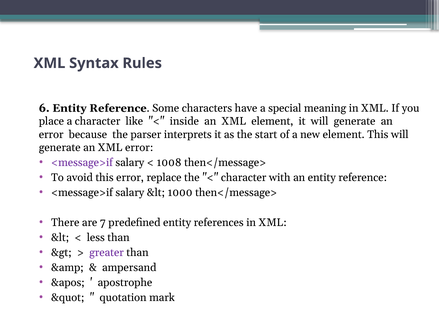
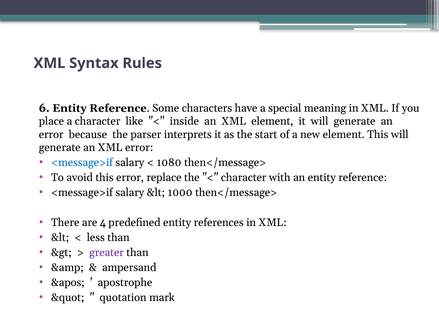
<message>if colour: purple -> blue (82, 163)
1008: 1008 -> 1080 (169, 163)
7: 7 -> 4 (103, 223)
